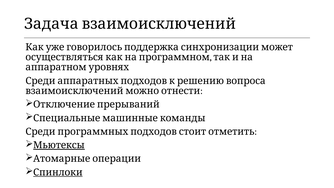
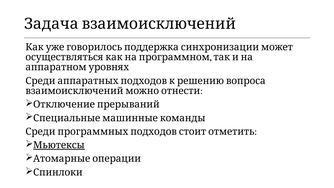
Спинлоки underline: present -> none (58, 172)
